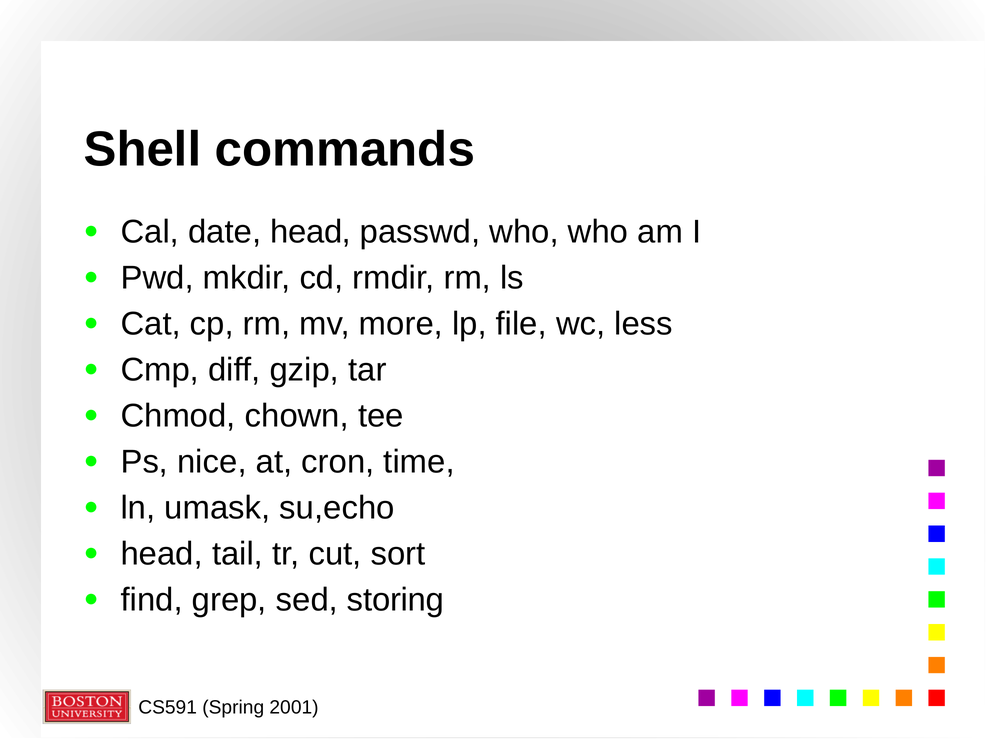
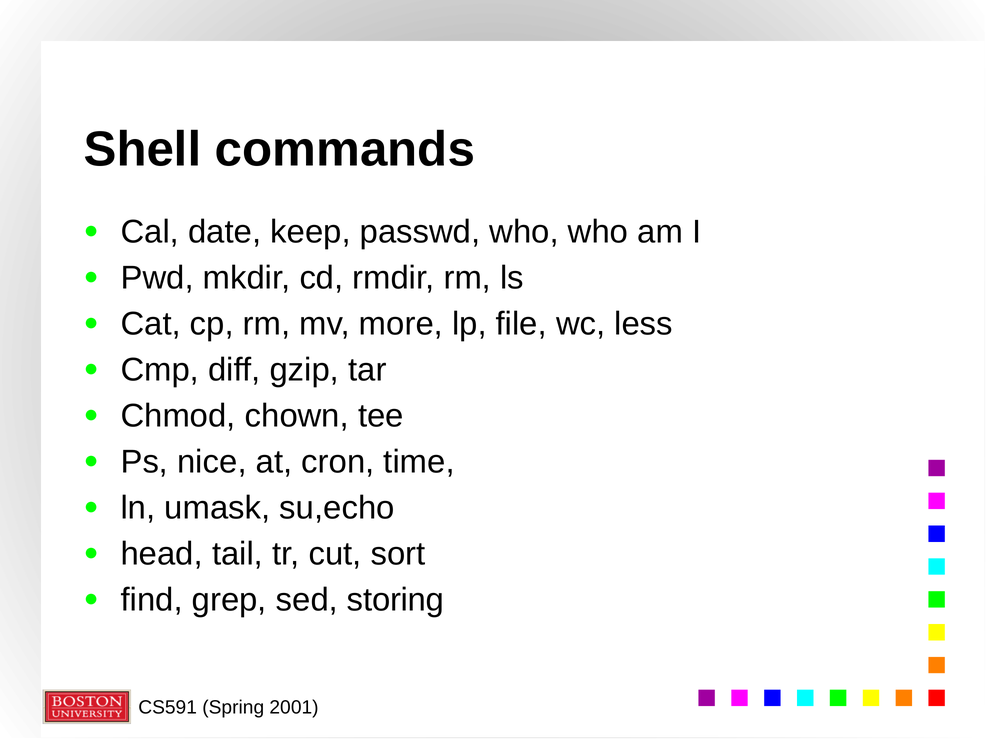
date head: head -> keep (310, 232)
